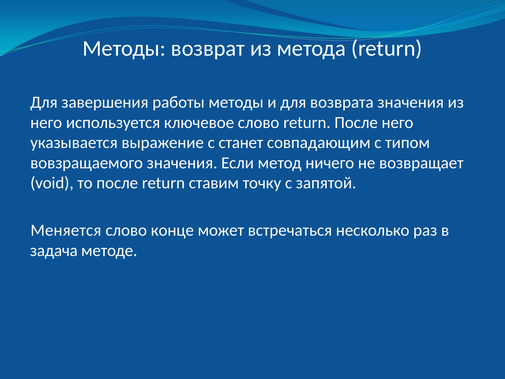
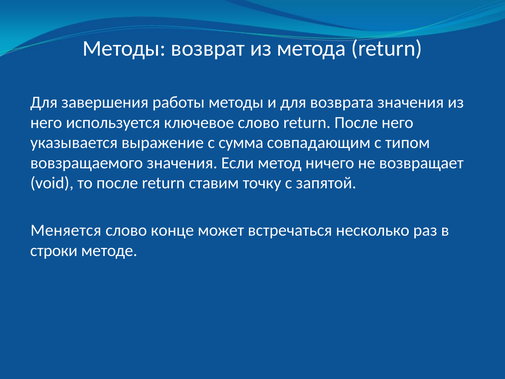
станет: станет -> сумма (241, 143)
задача: задача -> строки (54, 250)
